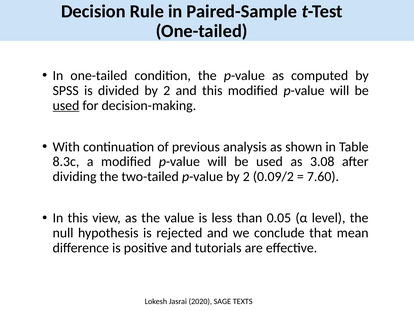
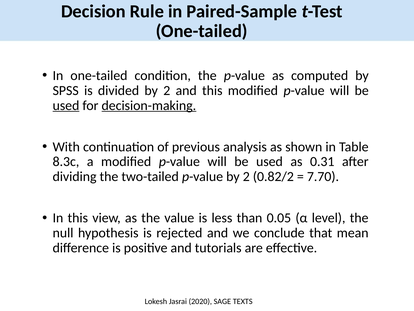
decision-making underline: none -> present (149, 105)
3.08: 3.08 -> 0.31 (322, 162)
0.09/2: 0.09/2 -> 0.82/2 (273, 176)
7.60: 7.60 -> 7.70 (323, 176)
